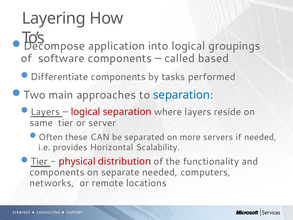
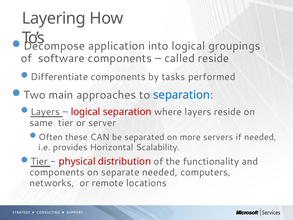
called based: based -> reside (213, 58)
